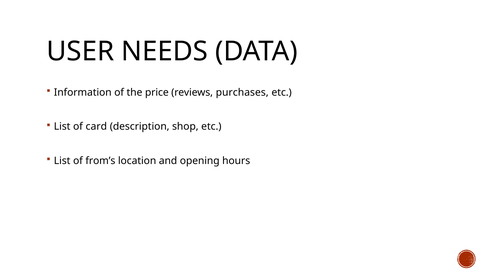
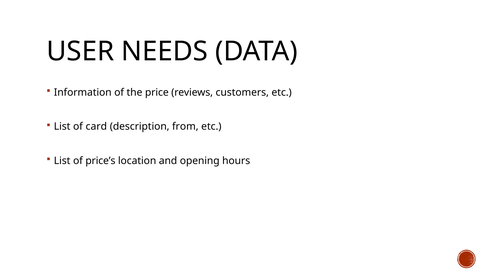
purchases: purchases -> customers (242, 92)
shop: shop -> from (185, 127)
from’s: from’s -> price’s (100, 161)
